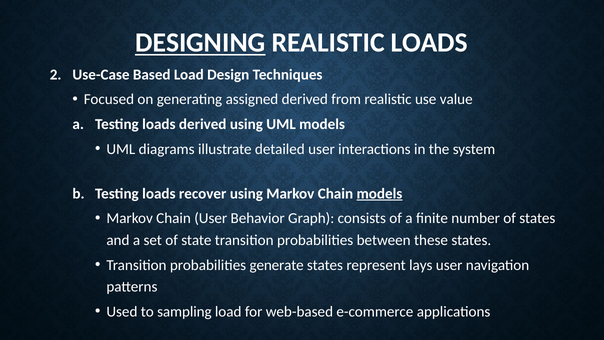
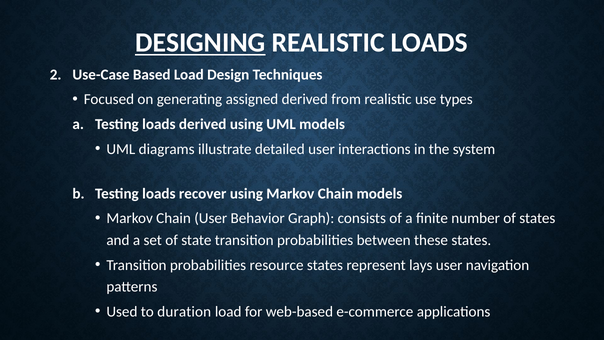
value: value -> types (456, 99)
models underline: present -> none (379, 193)
generate: generate -> resource (277, 265)
sampling: sampling -> duration (184, 312)
